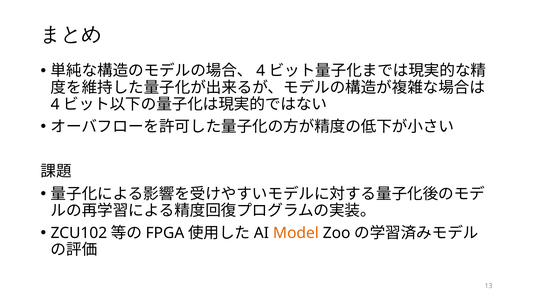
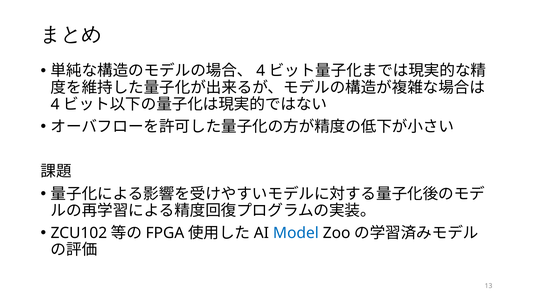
Model colour: orange -> blue (296, 233)
